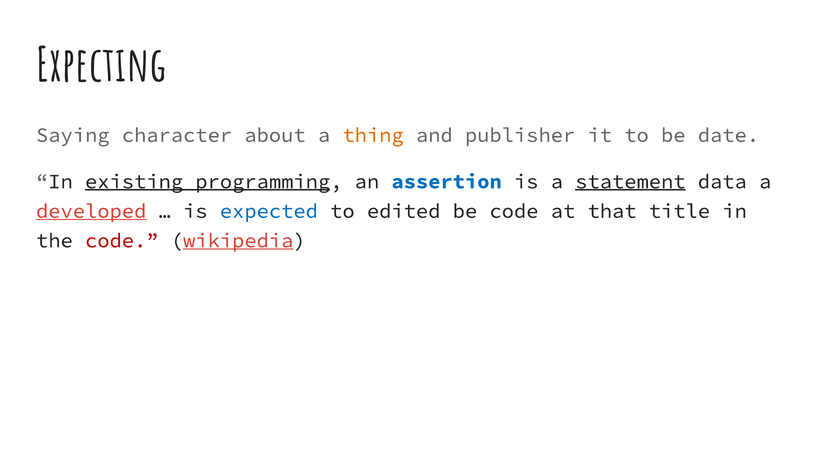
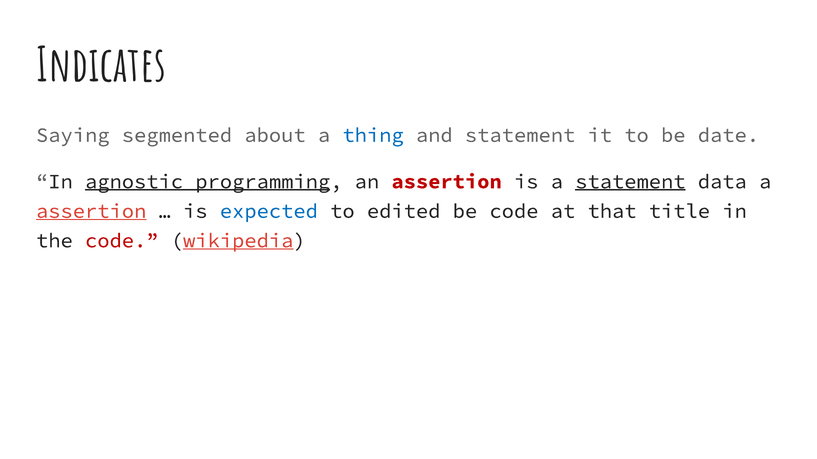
Expecting: Expecting -> Indicates (101, 66)
character: character -> segmented (177, 135)
thing colour: orange -> blue (373, 135)
and publisher: publisher -> statement (520, 135)
existing: existing -> agnostic (134, 182)
assertion colour: blue -> red (447, 182)
developed: developed -> assertion (91, 211)
